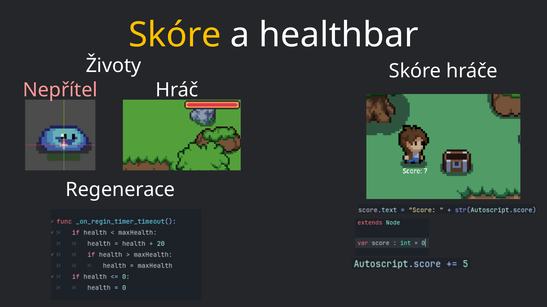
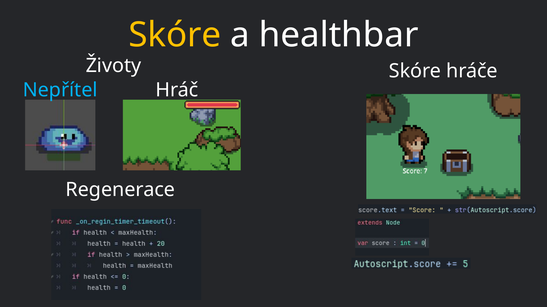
Nepřítel colour: pink -> light blue (60, 90)
